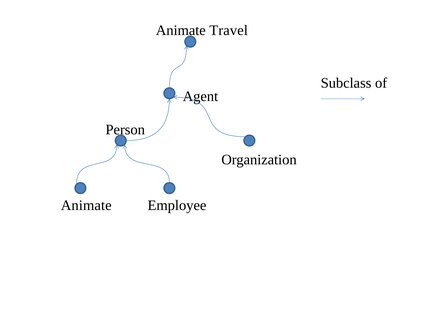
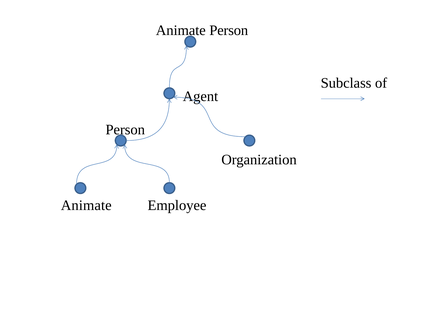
Animate Travel: Travel -> Person (229, 31)
